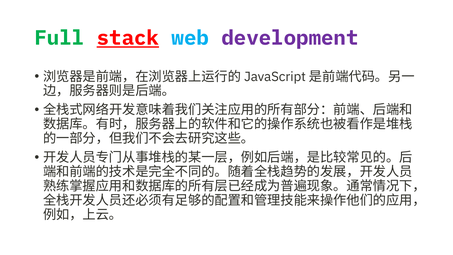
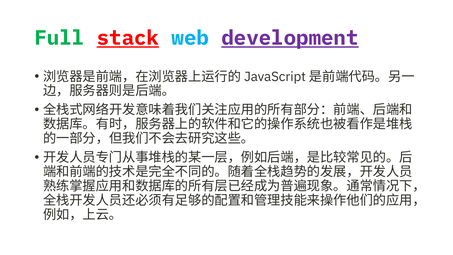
development underline: none -> present (290, 38)
